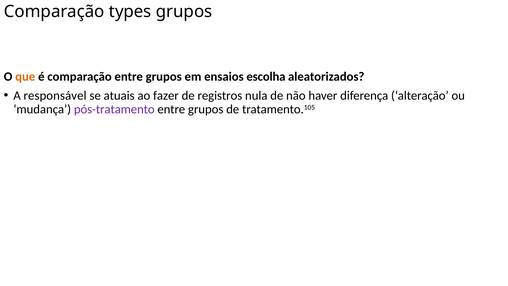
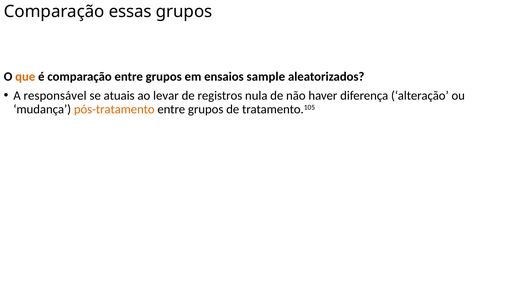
types: types -> essas (130, 12)
escolha: escolha -> sample (266, 77)
fazer: fazer -> levar (166, 96)
pós-tratamento colour: purple -> orange (114, 109)
